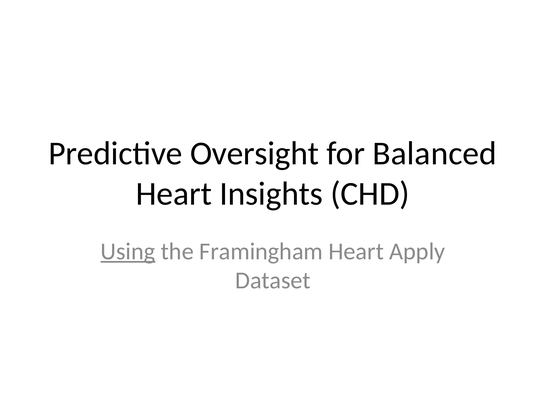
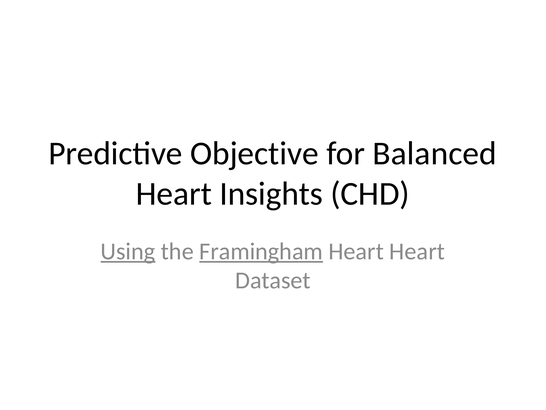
Oversight: Oversight -> Objective (254, 153)
Framingham underline: none -> present (261, 251)
Heart Apply: Apply -> Heart (417, 251)
